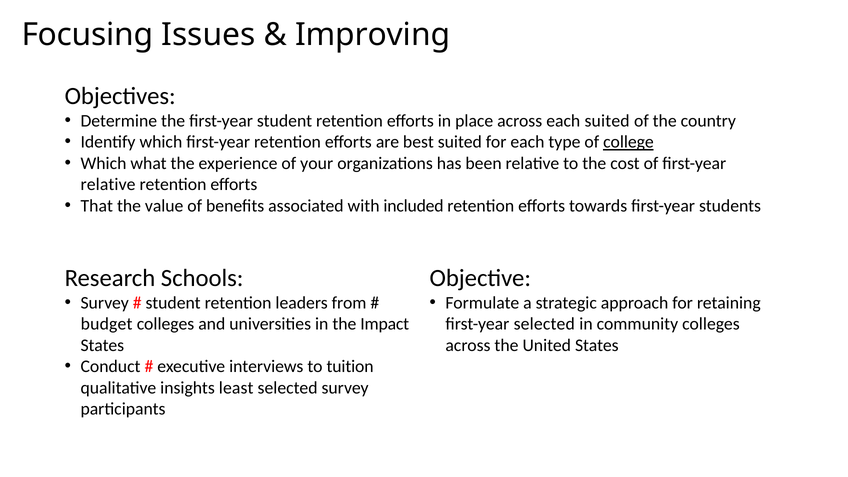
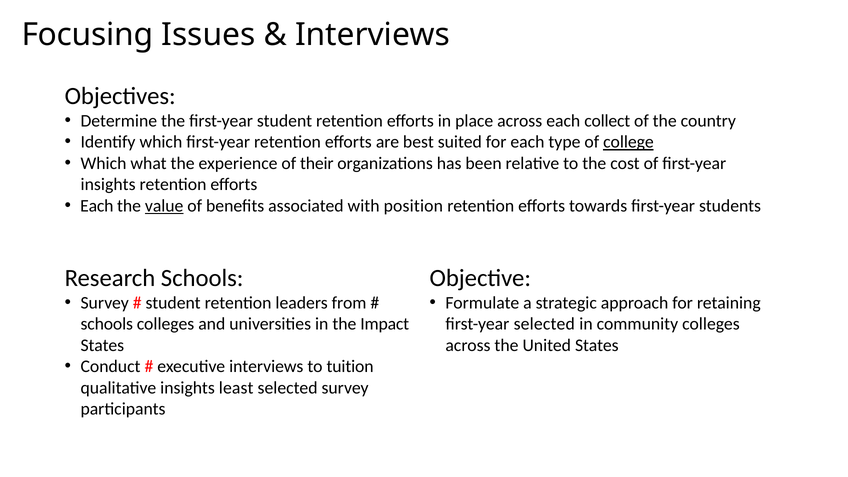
Improving: Improving -> Interviews (373, 35)
each suited: suited -> collect (607, 121)
your: your -> their (317, 163)
relative: relative -> insights (108, 185)
That: That -> Each (97, 206)
value underline: none -> present (164, 206)
included: included -> position (413, 206)
budget: budget -> schools (107, 324)
